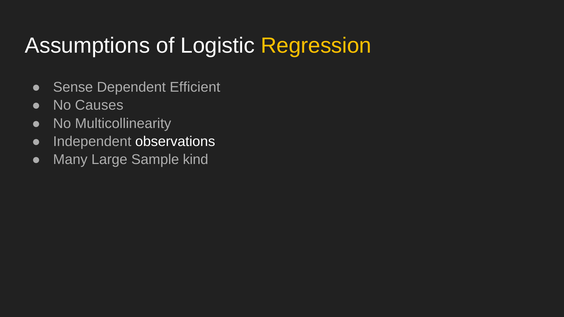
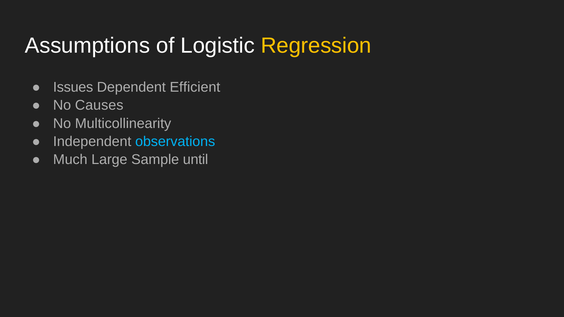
Sense: Sense -> Issues (73, 87)
observations colour: white -> light blue (175, 142)
Many: Many -> Much (70, 160)
kind: kind -> until (196, 160)
